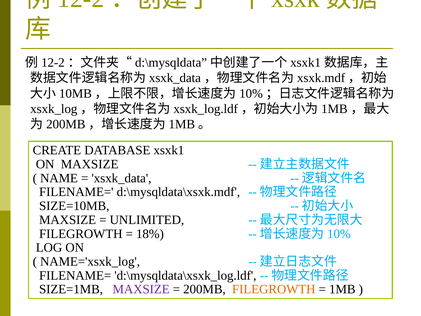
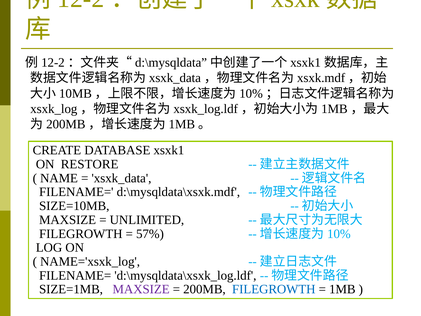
ON MAXSIZE: MAXSIZE -> RESTORE (90, 164)
18%: 18% -> 57% (150, 234)
FILEGROWTH colour: orange -> blue (274, 289)
